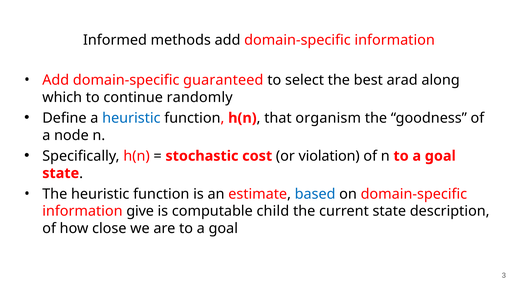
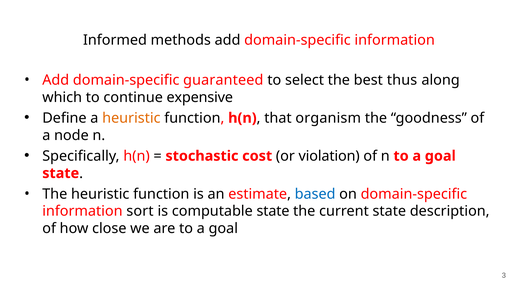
arad: arad -> thus (402, 80)
randomly: randomly -> expensive (200, 97)
heuristic colour: blue -> orange (131, 118)
give: give -> sort (140, 212)
computable child: child -> state (273, 212)
